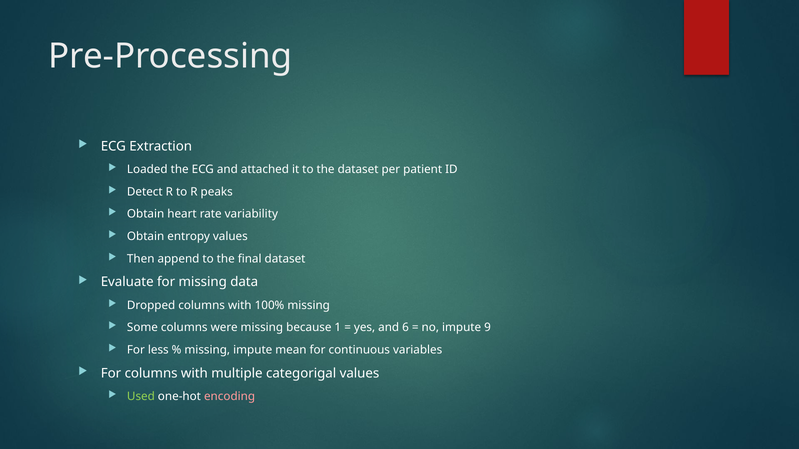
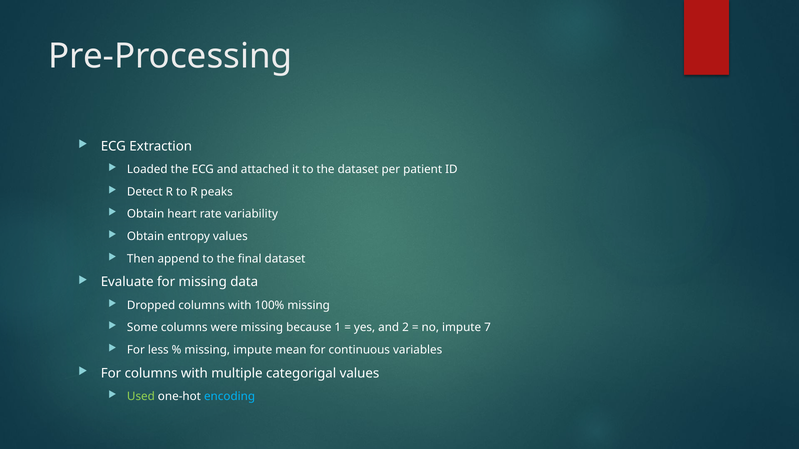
6: 6 -> 2 (406, 328)
9: 9 -> 7 (488, 328)
encoding colour: pink -> light blue (230, 397)
